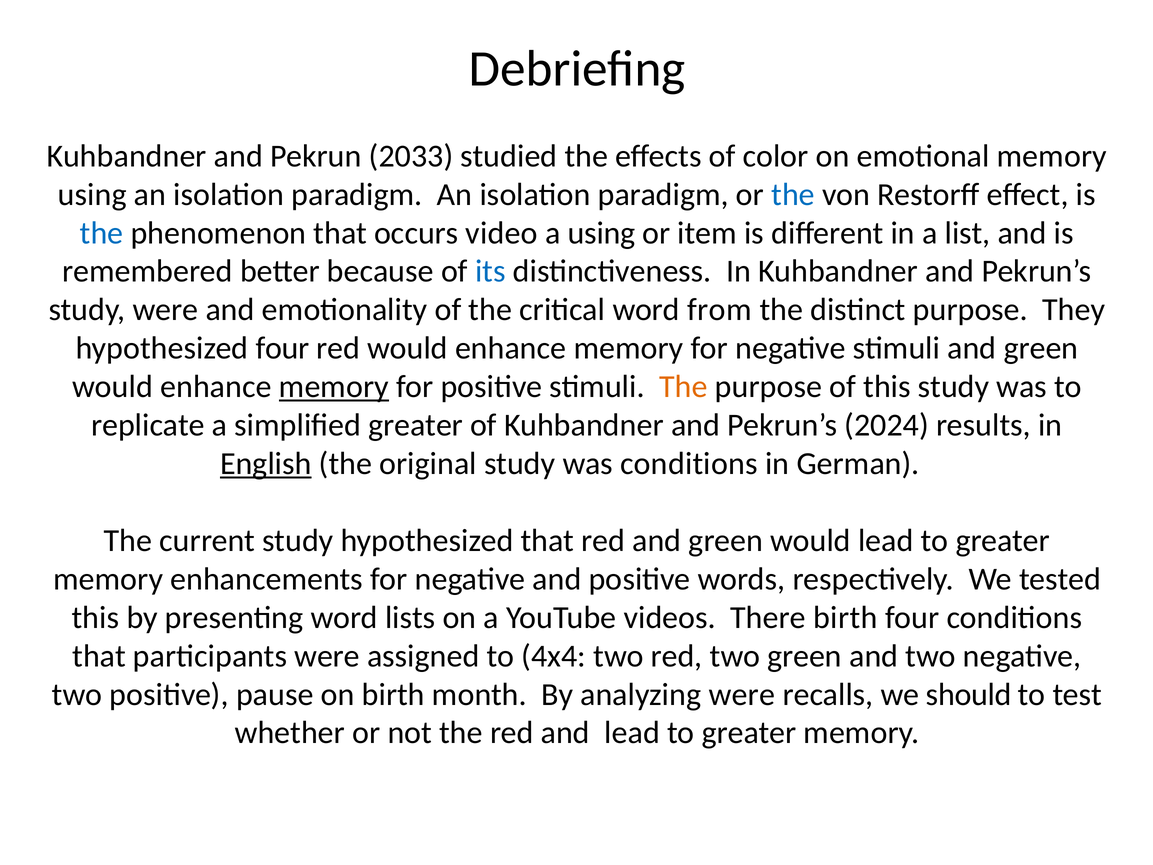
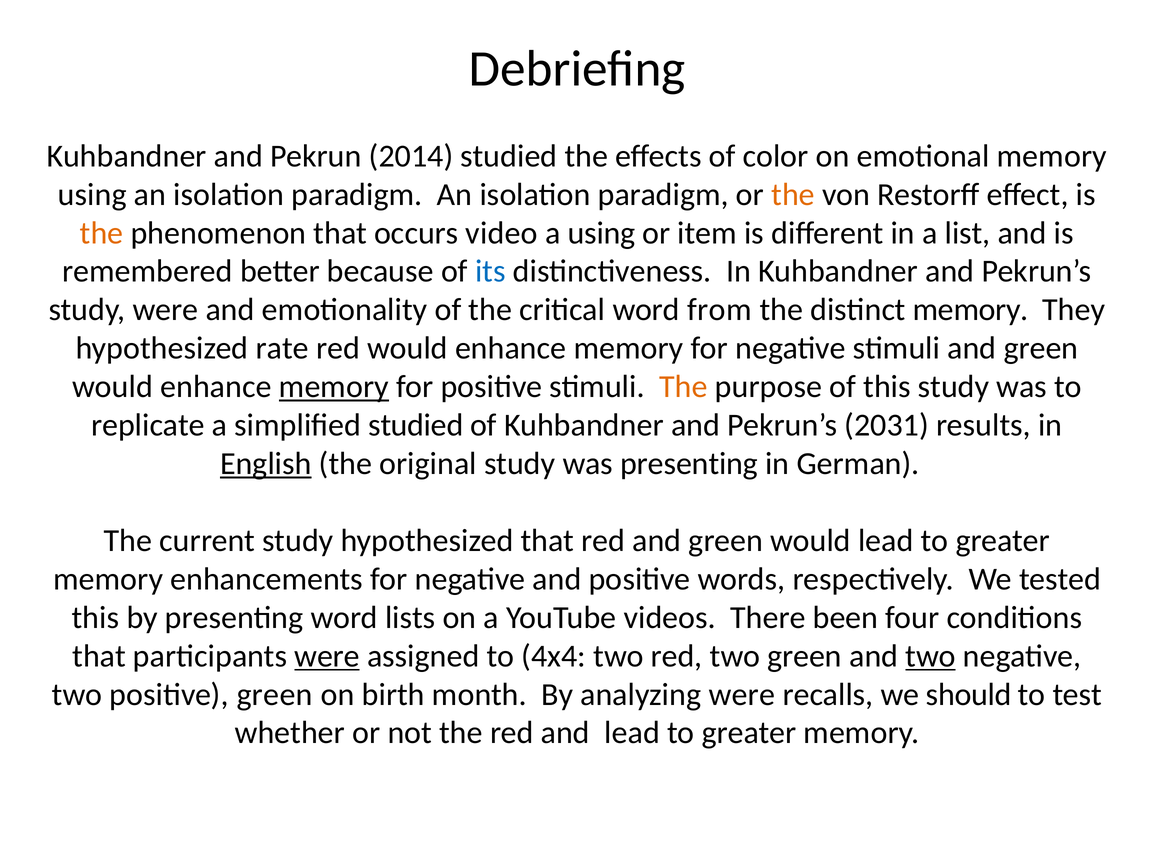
2033: 2033 -> 2014 (411, 156)
the colour: blue -> orange (793, 194)
the colour: blue -> orange (102, 233)
distinct purpose: purpose -> memory (971, 310)
hypothesized four: four -> rate (282, 348)
simplified greater: greater -> studied (416, 425)
2024: 2024 -> 2031 (887, 425)
was conditions: conditions -> presenting (689, 464)
There birth: birth -> been (846, 617)
were underline: none -> present (327, 656)
two underline: none -> present (931, 656)
positive pause: pause -> green (275, 694)
